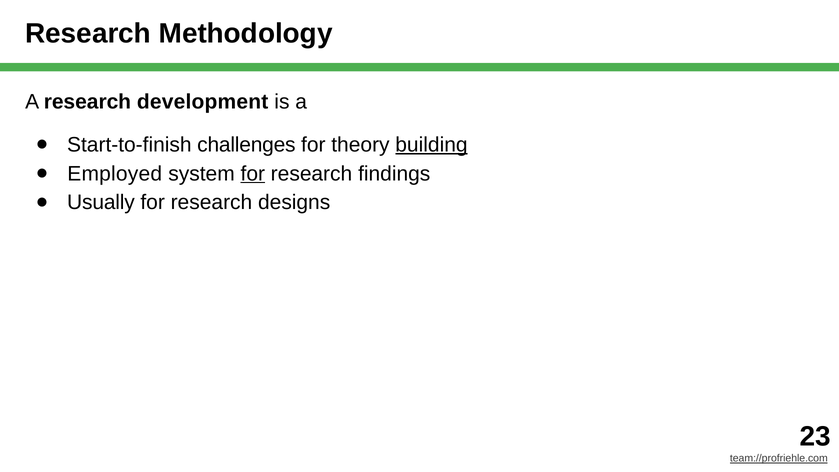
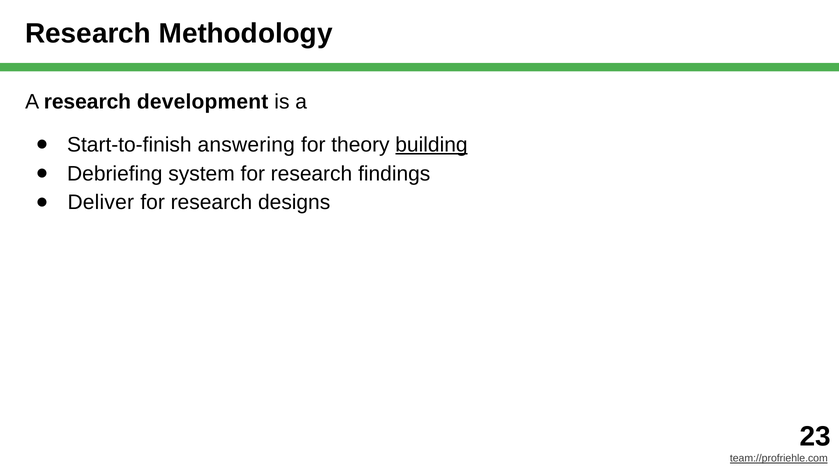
challenges: challenges -> answering (246, 145)
Employed: Employed -> Debriefing (115, 174)
for underline: present -> none (253, 174)
Usually: Usually -> Deliver (101, 202)
